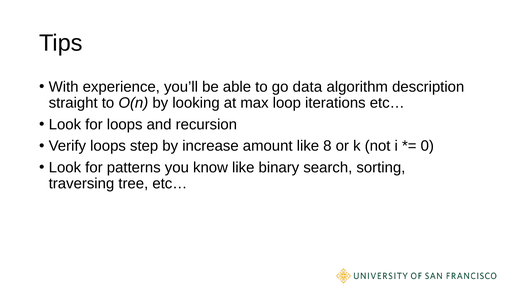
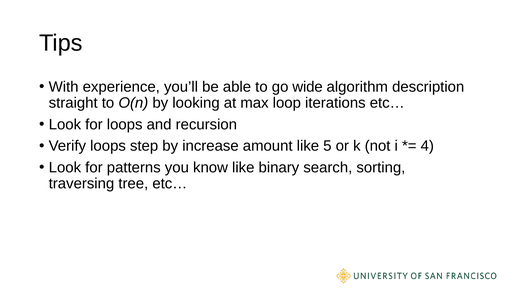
data: data -> wide (308, 87)
8: 8 -> 5 (327, 146)
0: 0 -> 4 (427, 146)
